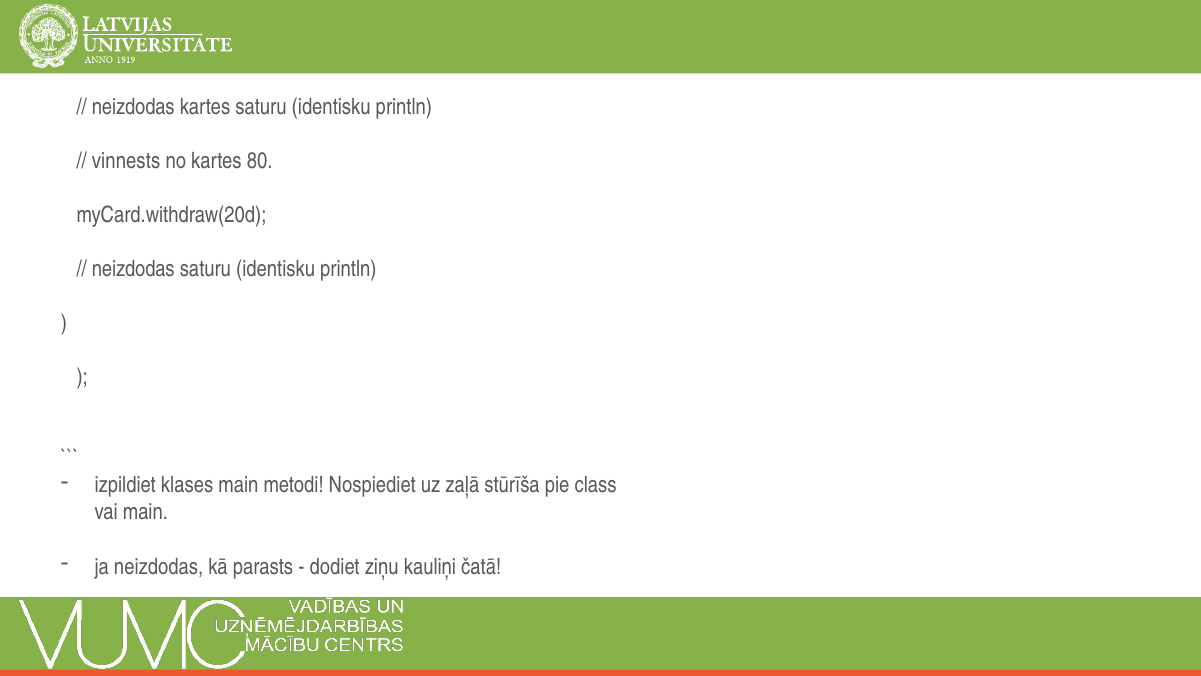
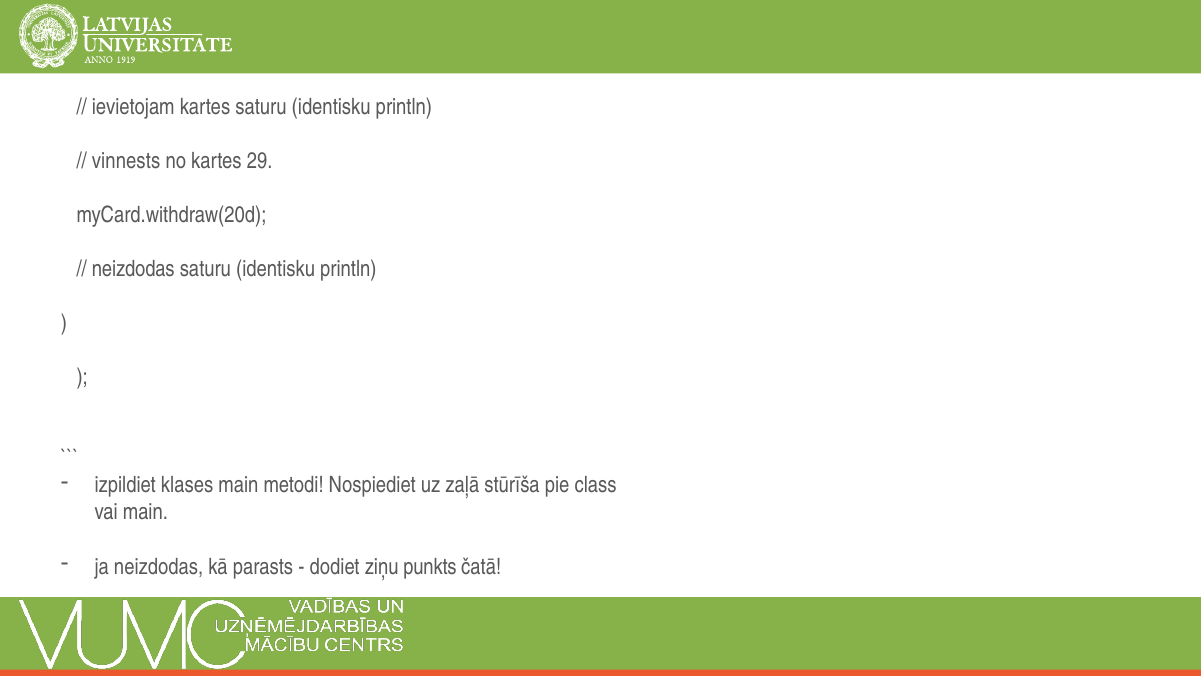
neizdodas: neizdodas -> ievietojam (133, 107)
80: 80 -> 29 (260, 161)
kauliņi: kauliņi -> punkts (430, 566)
